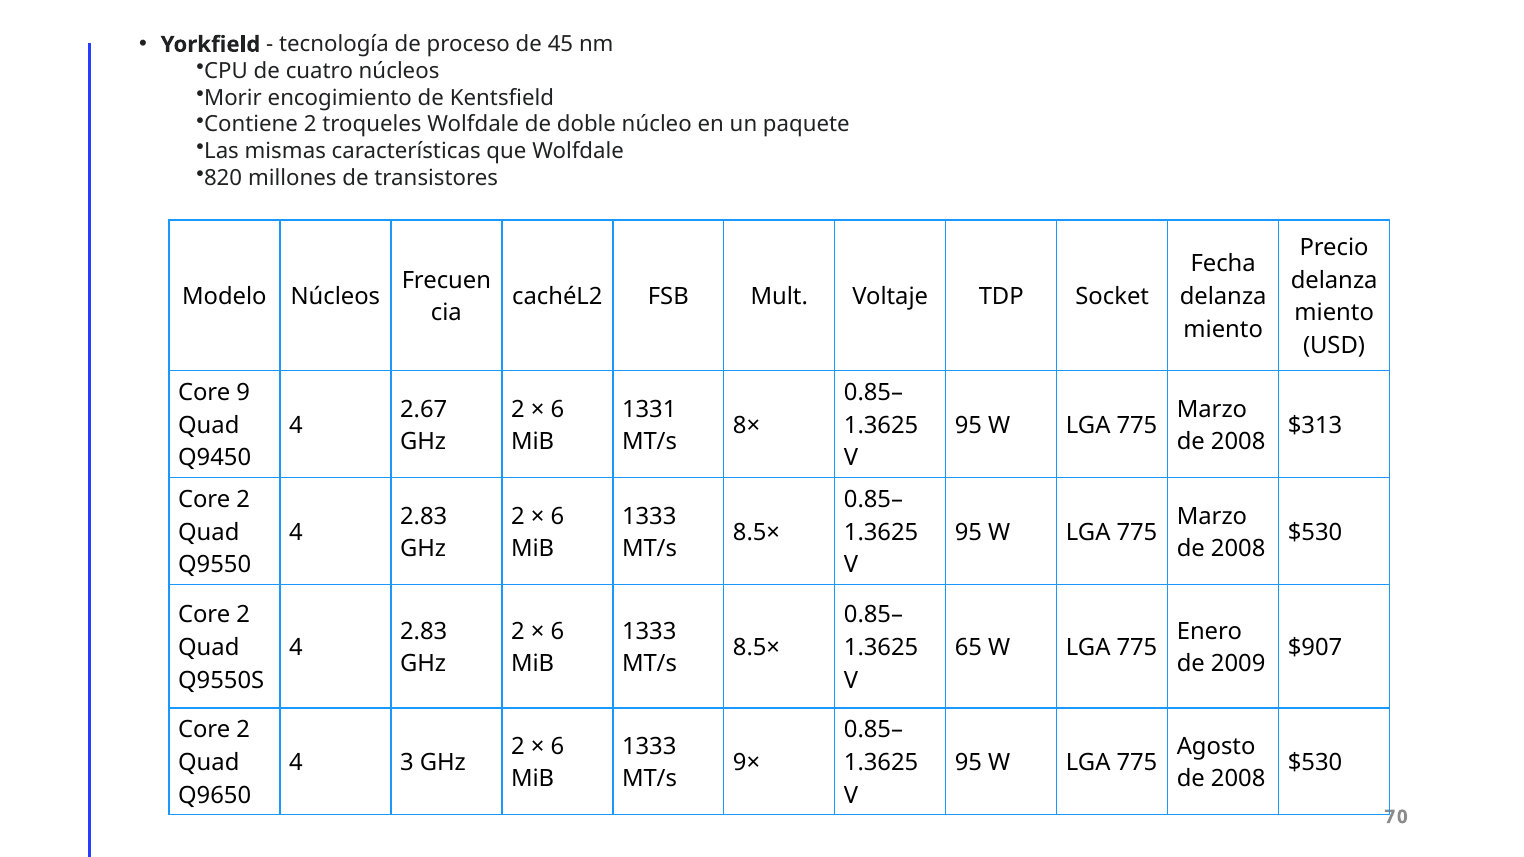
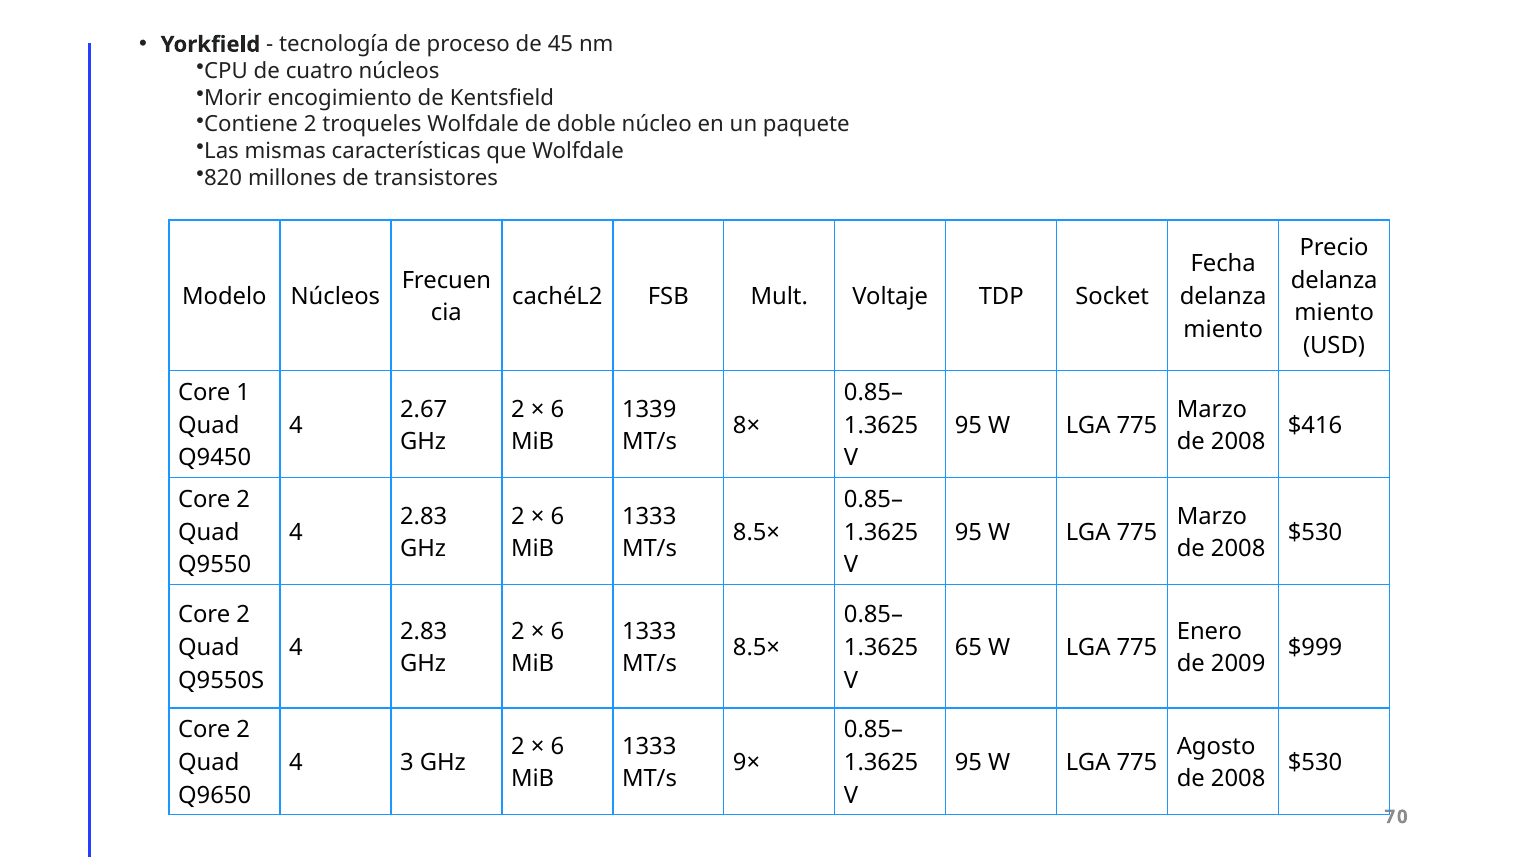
9: 9 -> 1 (243, 393)
1331: 1331 -> 1339 (649, 409)
$313: $313 -> $416 (1315, 426)
$907: $907 -> $999 (1315, 648)
